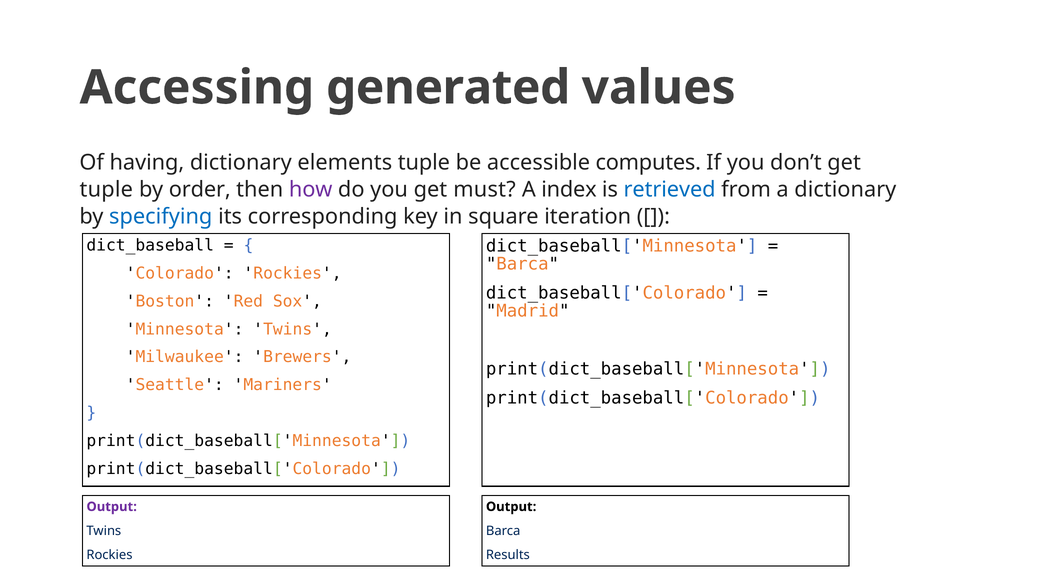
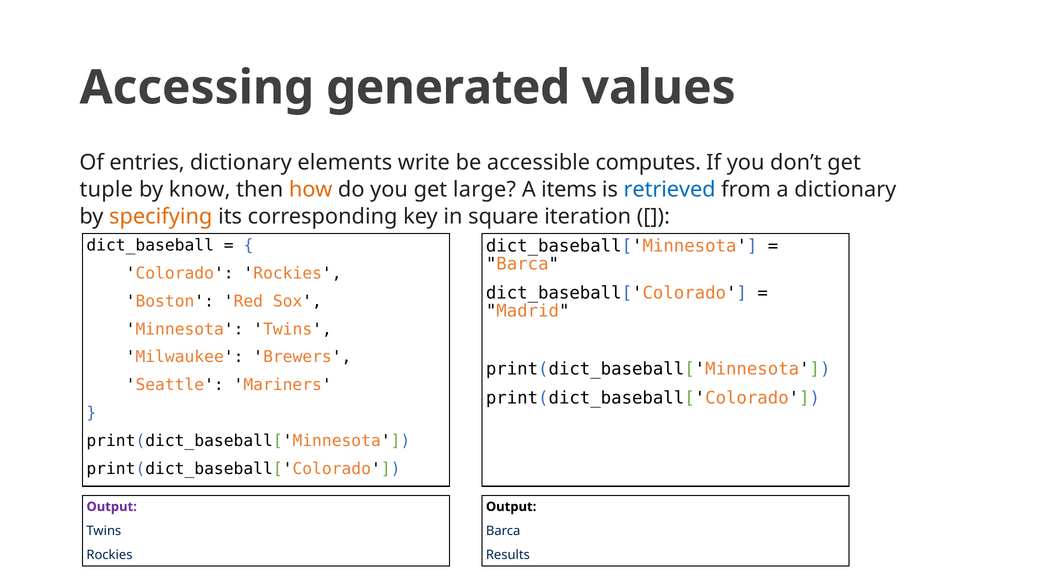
having: having -> entries (147, 163)
elements tuple: tuple -> write (424, 163)
order: order -> know (200, 190)
how colour: purple -> orange (311, 190)
must: must -> large (484, 190)
index: index -> items (569, 190)
specifying colour: blue -> orange (161, 216)
